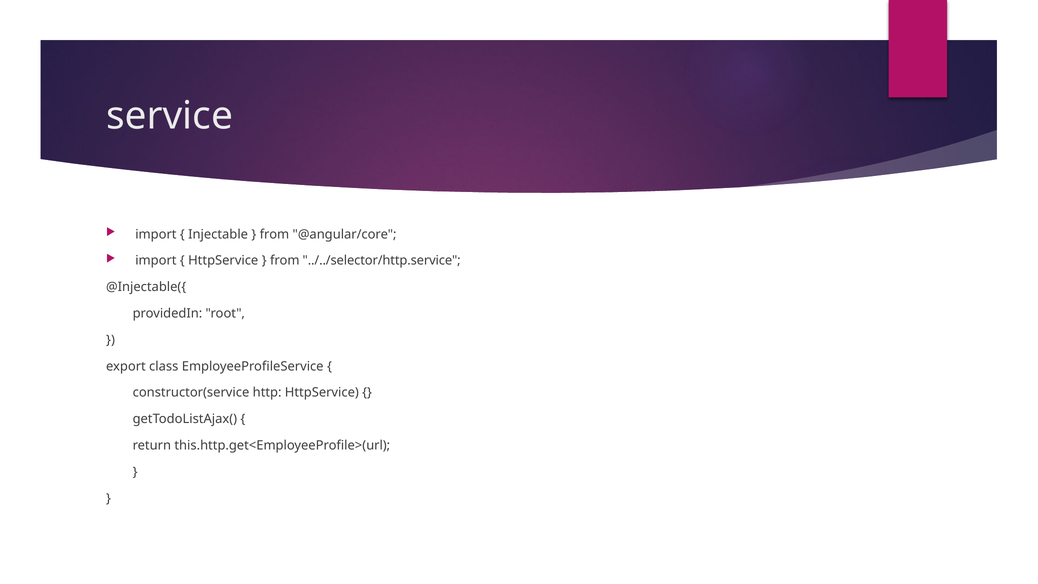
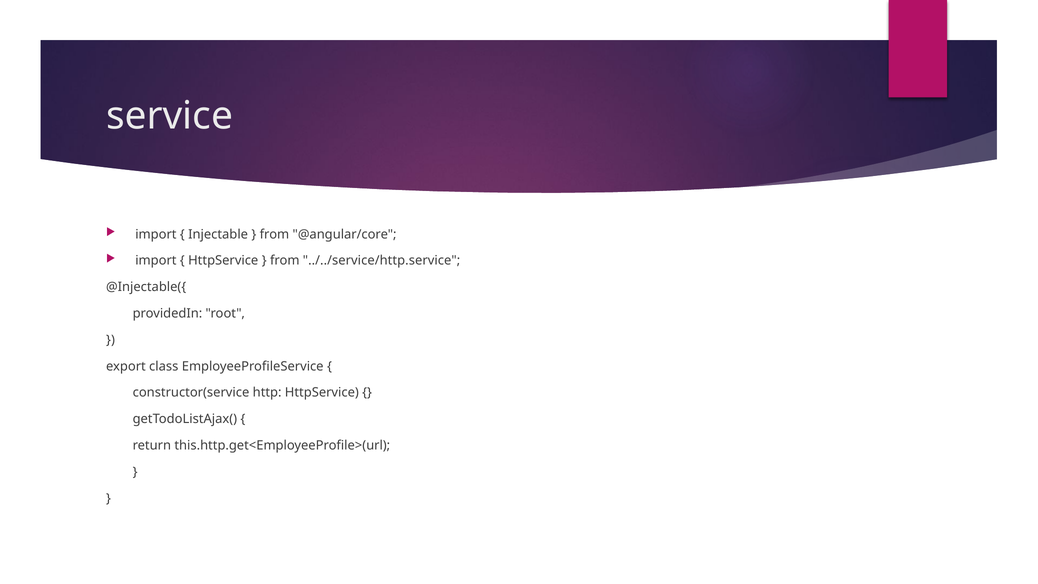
../../selector/http.service: ../../selector/http.service -> ../../service/http.service (382, 261)
